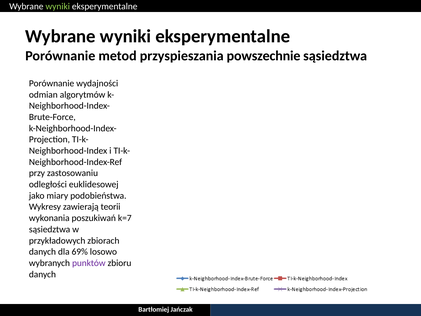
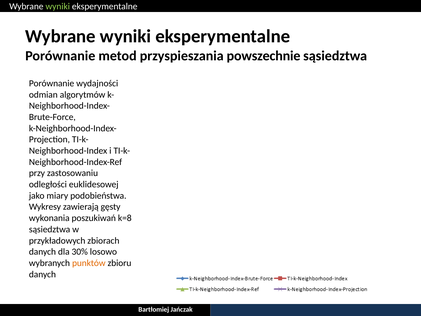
teorii: teorii -> gęsty (111, 207)
k=7: k=7 -> k=8 (125, 218)
69%: 69% -> 30% (80, 252)
punktów colour: purple -> orange (89, 263)
